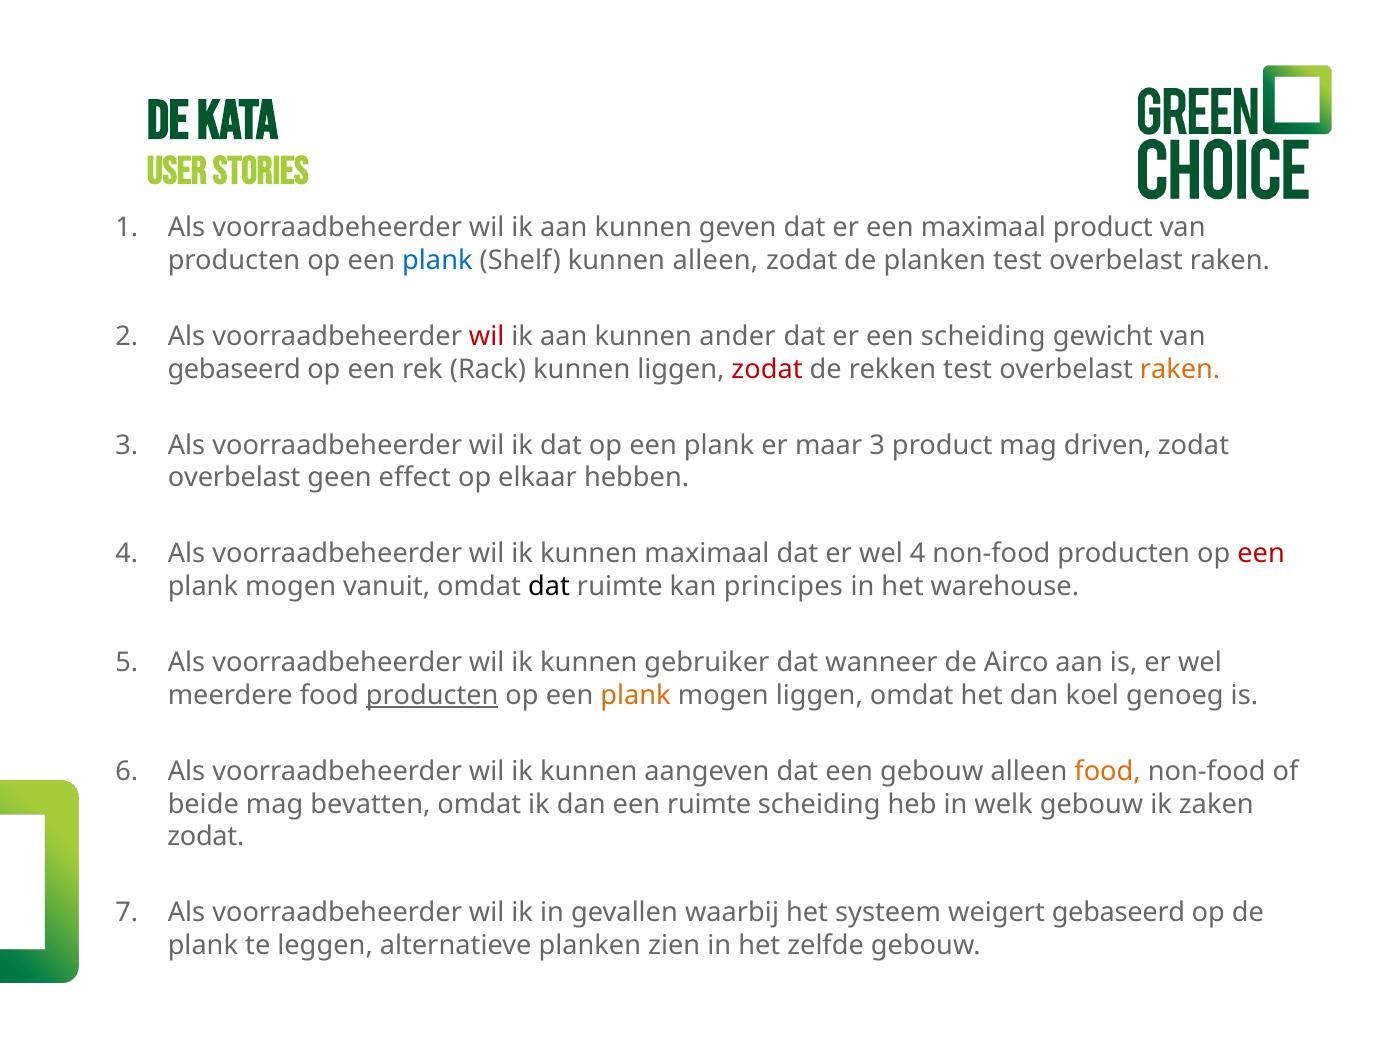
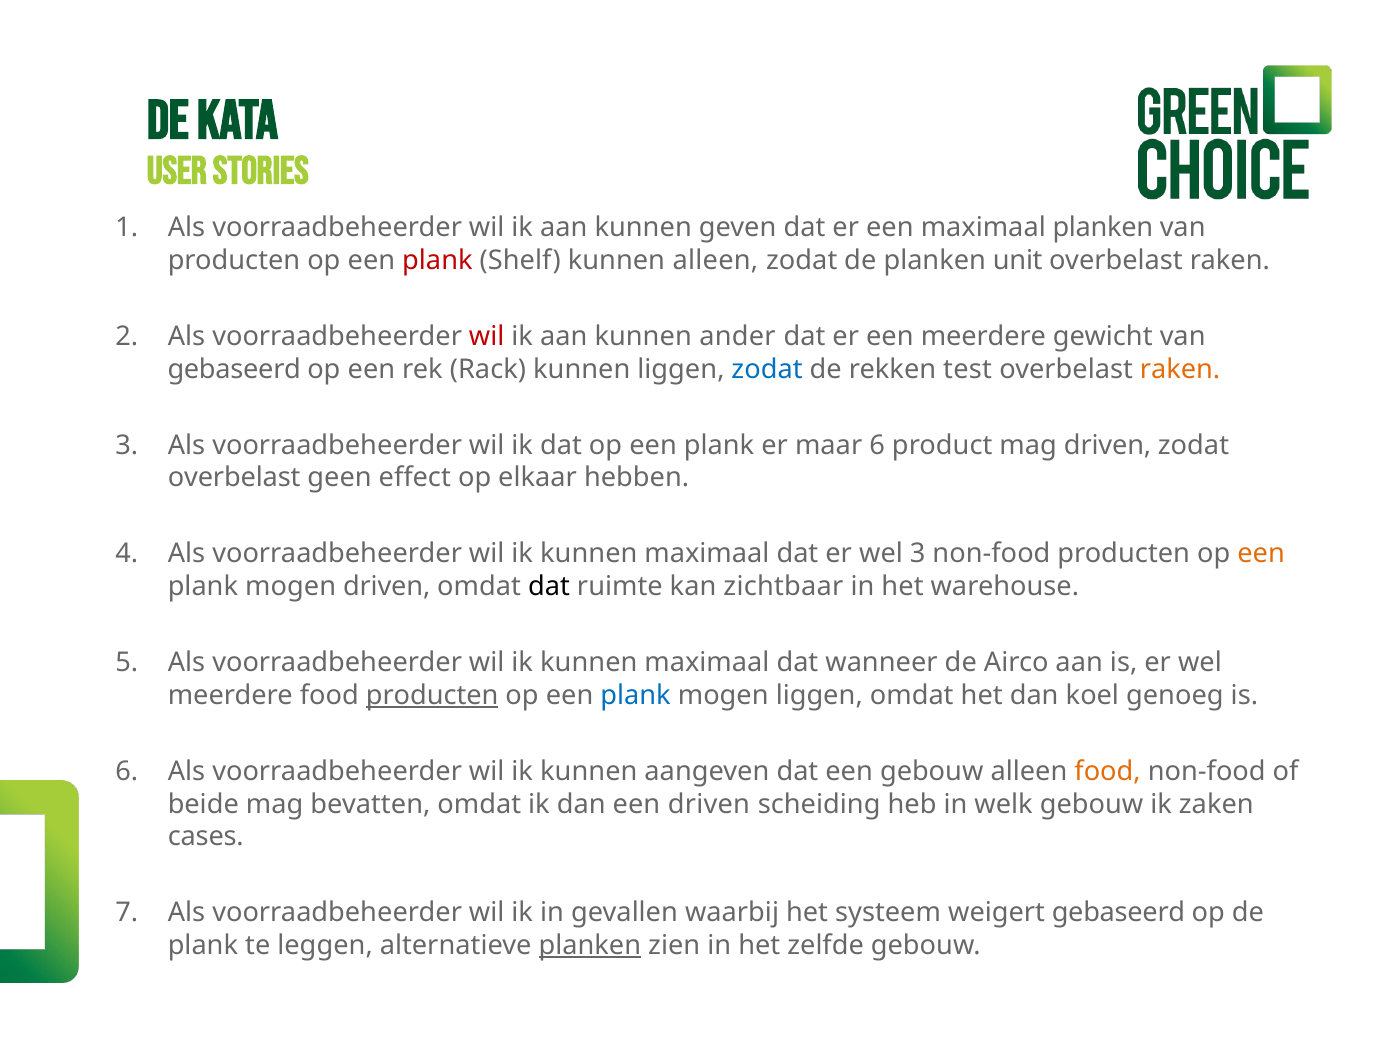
maximaal product: product -> planken (1103, 228)
plank colour: blue -> red (437, 260)
planken test: test -> unit (1018, 260)
een scheiding: scheiding -> meerdere (983, 336)
zodat colour: red -> blue (767, 369)
maar 3: 3 -> 6 (877, 445)
wel 4: 4 -> 3 (918, 554)
een colour: red -> orange (1261, 554)
mogen vanuit: vanuit -> driven (387, 586)
principes: principes -> zichtbaar (783, 586)
gebruiker: gebruiker -> maximaal (707, 663)
plank colour: orange -> blue (636, 695)
een ruimte: ruimte -> driven (709, 804)
zodat: zodat -> cases (206, 837)
planken underline: none -> present (590, 945)
